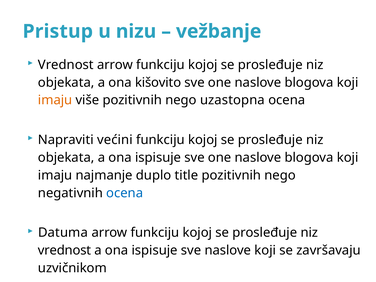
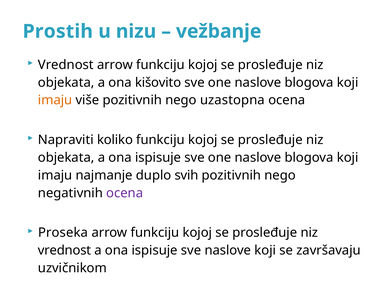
Pristup: Pristup -> Prostih (58, 31)
većini: većini -> koliko (115, 140)
title: title -> svih (187, 175)
ocena colour: blue -> purple (125, 193)
Datuma: Datuma -> Proseka (63, 233)
